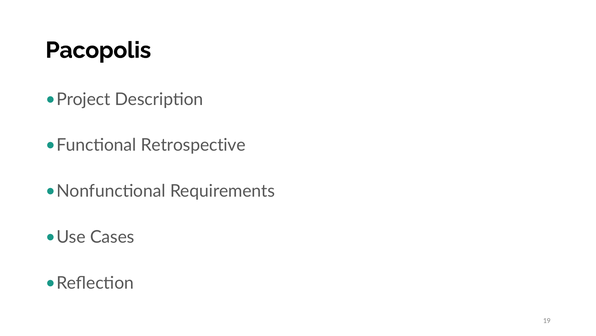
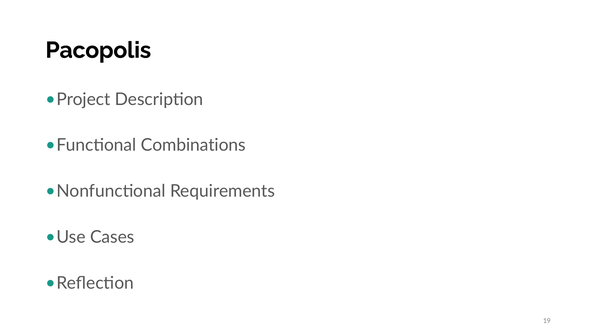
Retrospective: Retrospective -> Combinations (193, 145)
